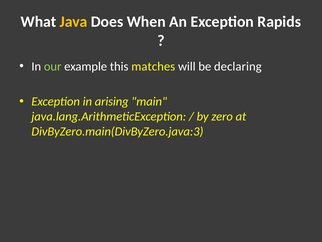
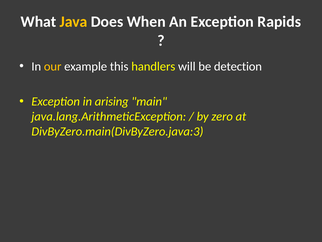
our colour: light green -> yellow (53, 66)
matches: matches -> handlers (153, 66)
declaring: declaring -> detection (238, 66)
